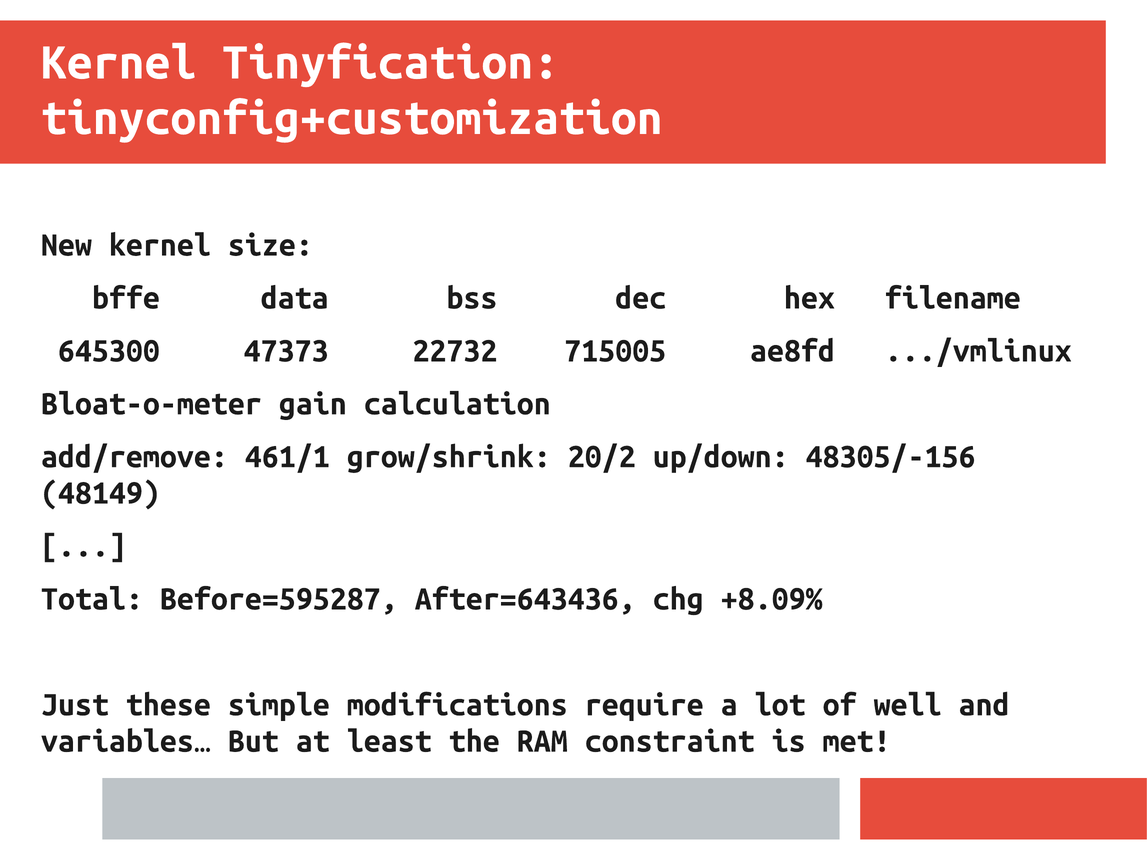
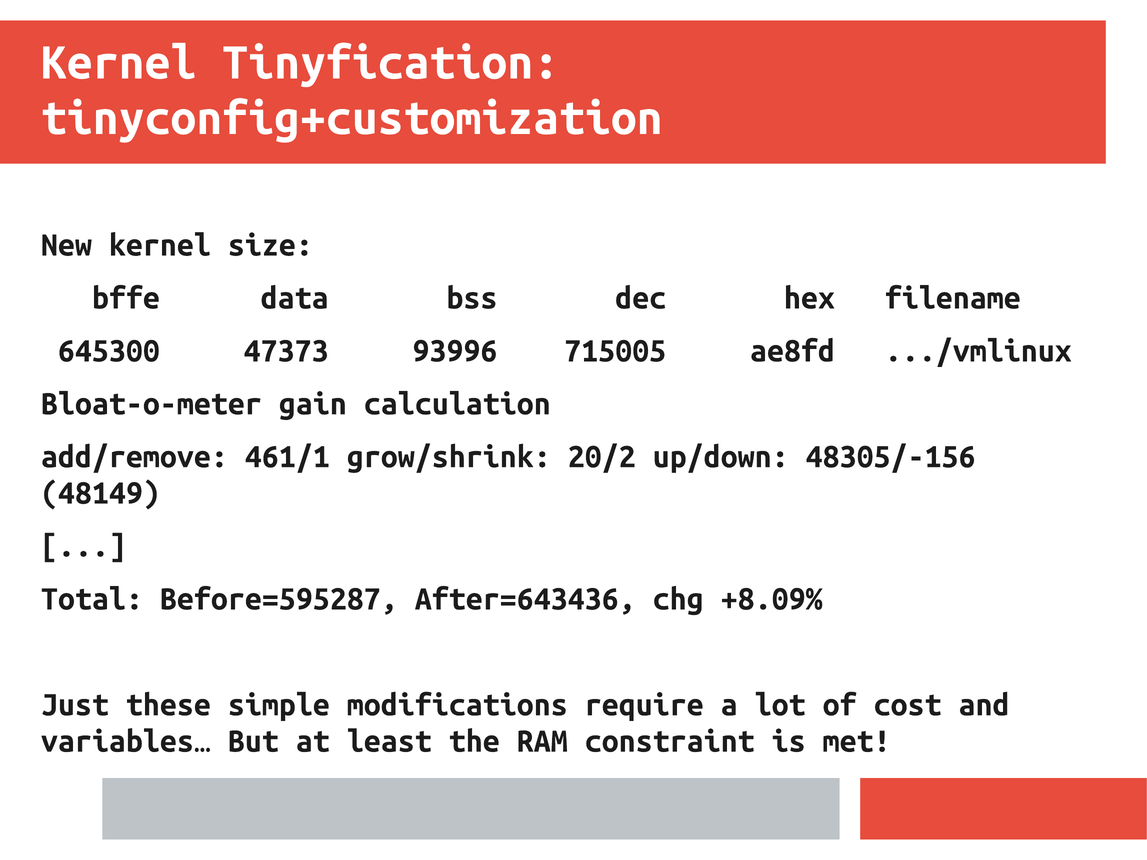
22732: 22732 -> 93996 (455, 351)
well: well -> cost (908, 705)
